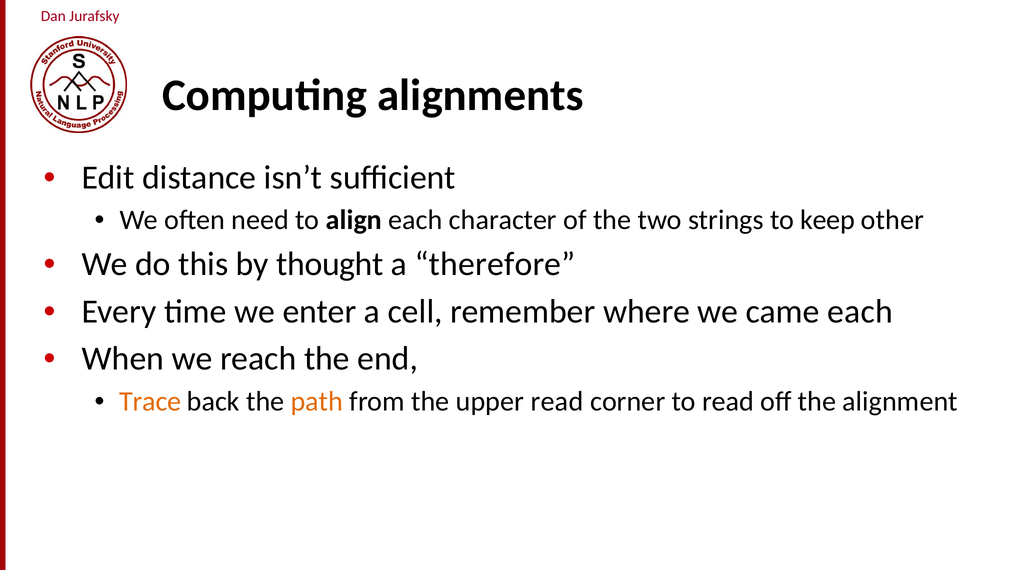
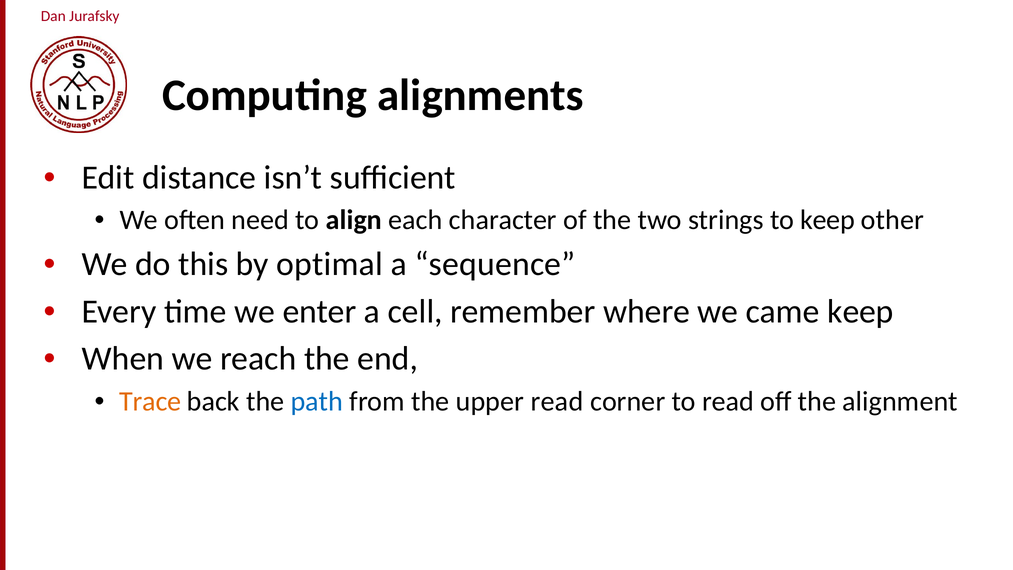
thought: thought -> optimal (330, 264)
therefore: therefore -> sequence (495, 264)
came each: each -> keep (860, 311)
path colour: orange -> blue (317, 401)
